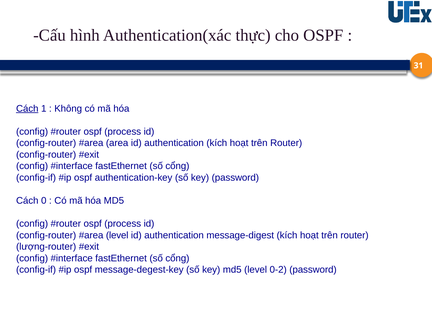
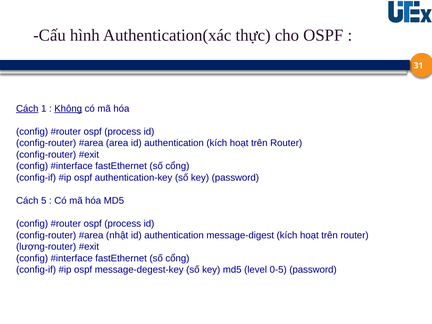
Không underline: none -> present (68, 109)
0: 0 -> 5 (44, 201)
level: level -> nhật (117, 235)
0-2: 0-2 -> 0-5 (278, 270)
